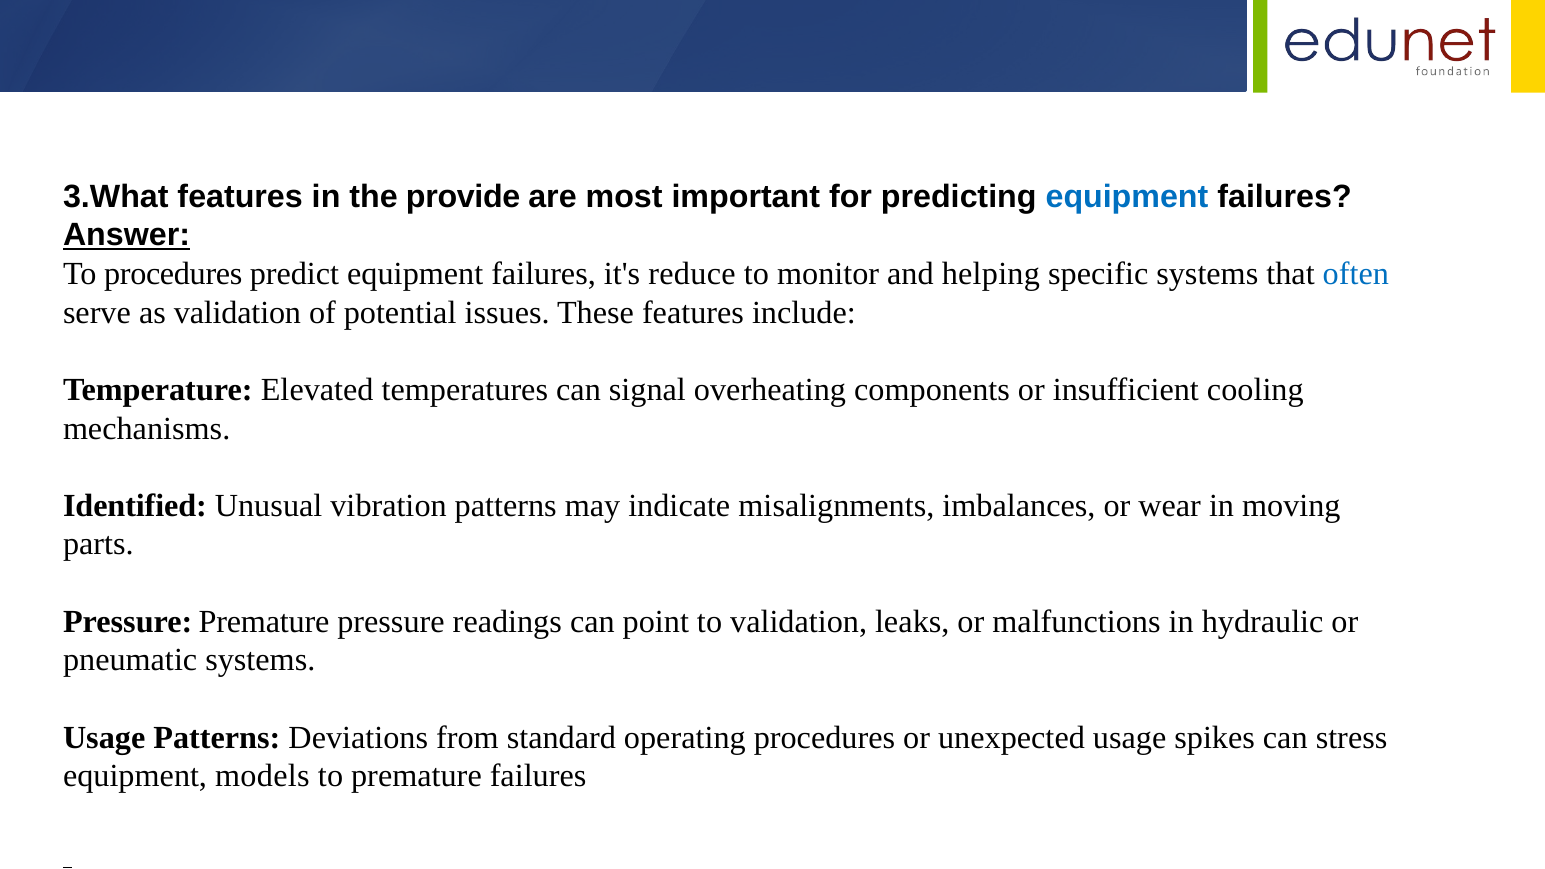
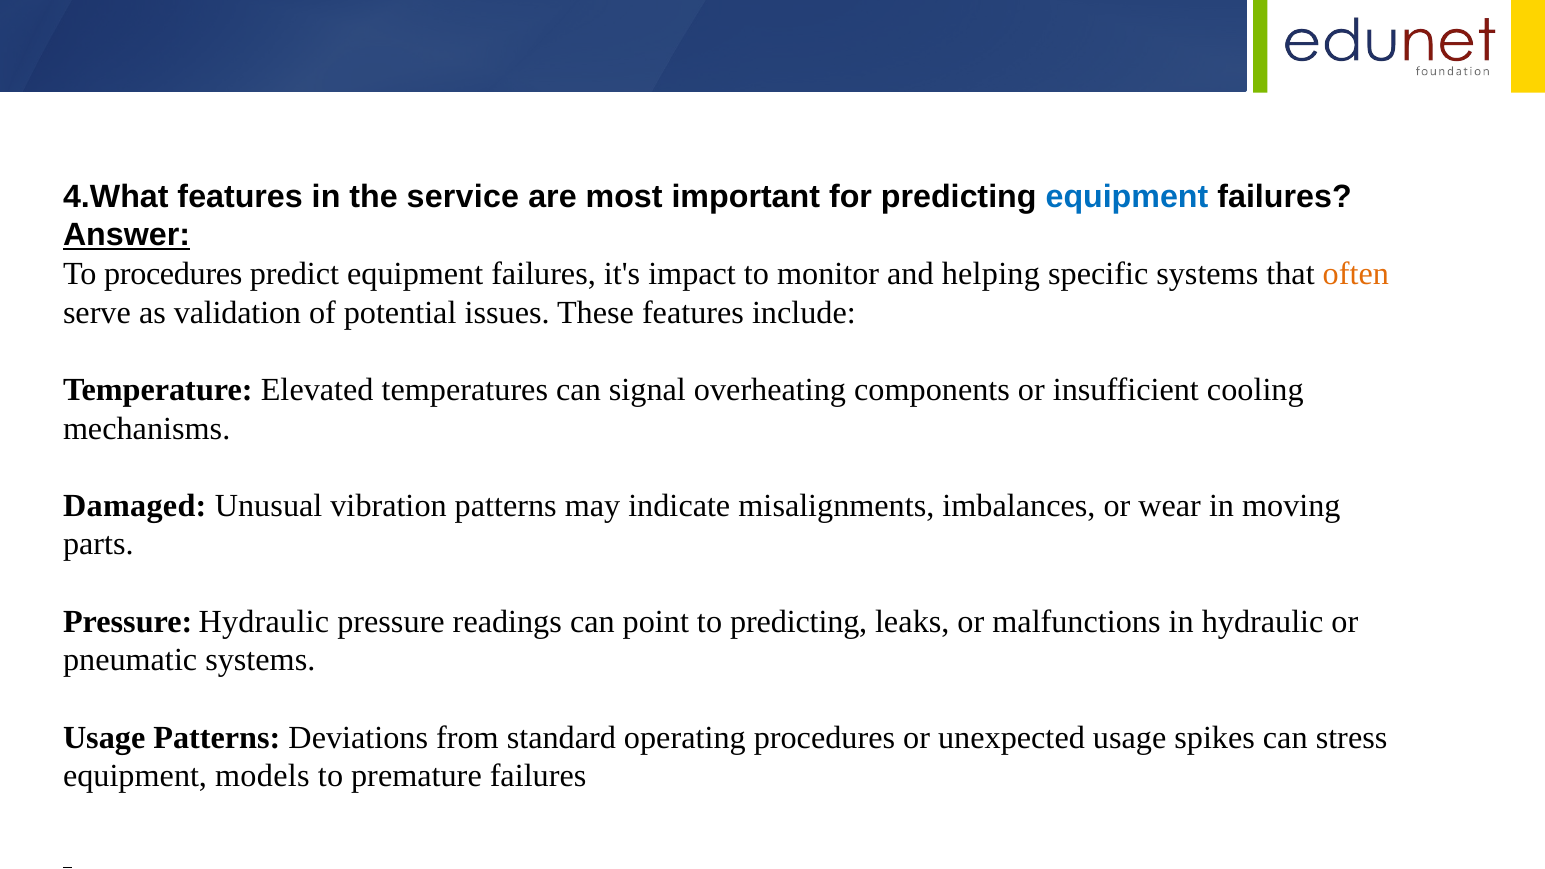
3.What: 3.What -> 4.What (116, 197)
provide: provide -> service (463, 197)
reduce: reduce -> impact (692, 274)
often colour: blue -> orange (1356, 274)
Identified: Identified -> Damaged (135, 506)
Pressure Premature: Premature -> Hydraulic (264, 622)
to validation: validation -> predicting (799, 622)
